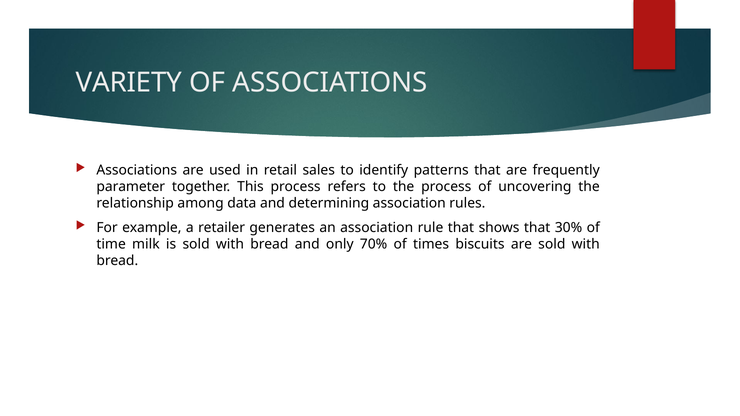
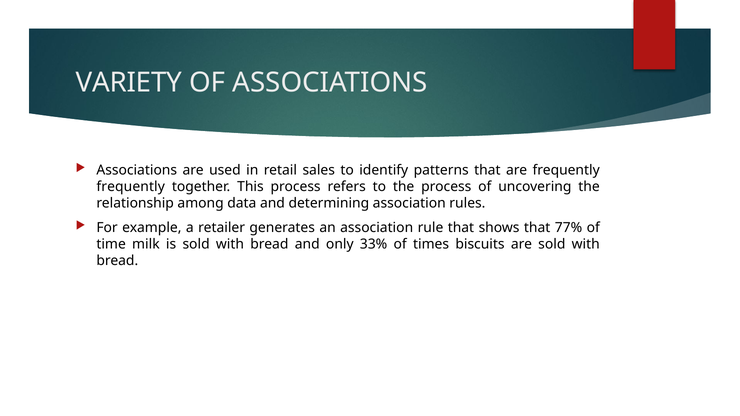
parameter: parameter -> frequently (131, 187)
30%: 30% -> 77% (568, 228)
70%: 70% -> 33% (374, 244)
